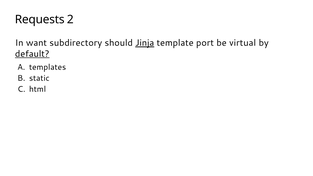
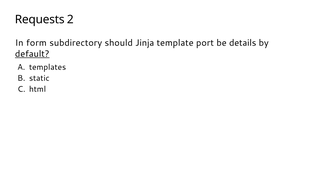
want: want -> form (36, 43)
Jinja underline: present -> none (145, 43)
virtual: virtual -> details (243, 43)
